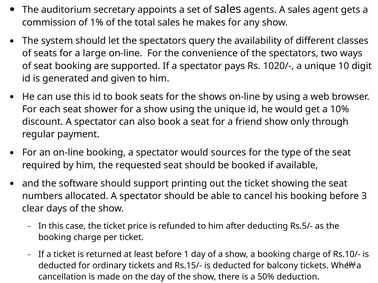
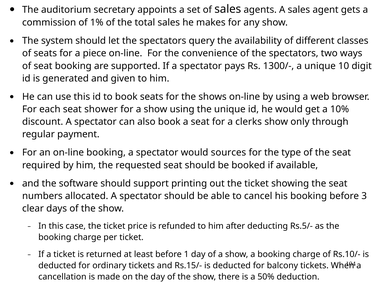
large: large -> piece (95, 53)
1020/-: 1020/- -> 1300/- (279, 66)
friend: friend -> clerks (249, 122)
